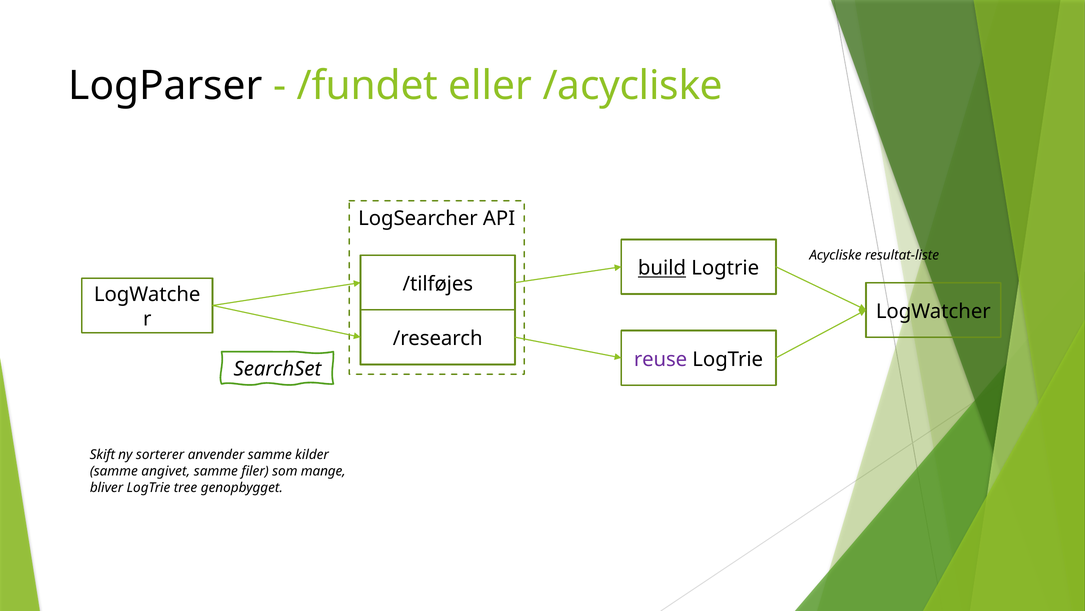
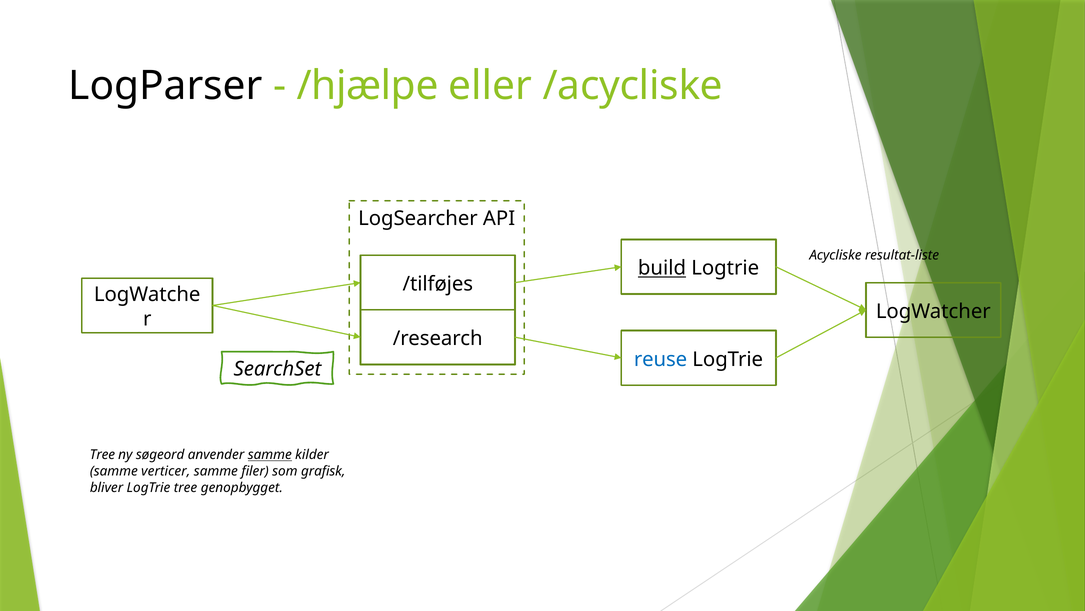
/fundet: /fundet -> /hjælpe (368, 86)
reuse colour: purple -> blue (661, 359)
Skift: Skift -> Tree (102, 454)
sorterer: sorterer -> søgeord (160, 454)
samme underline: none -> present (270, 454)
angivet: angivet -> verticer (166, 471)
mange: mange -> grafisk (323, 471)
